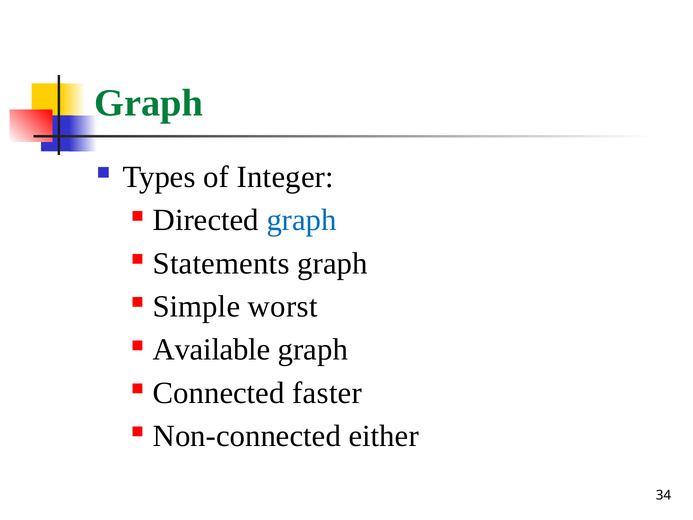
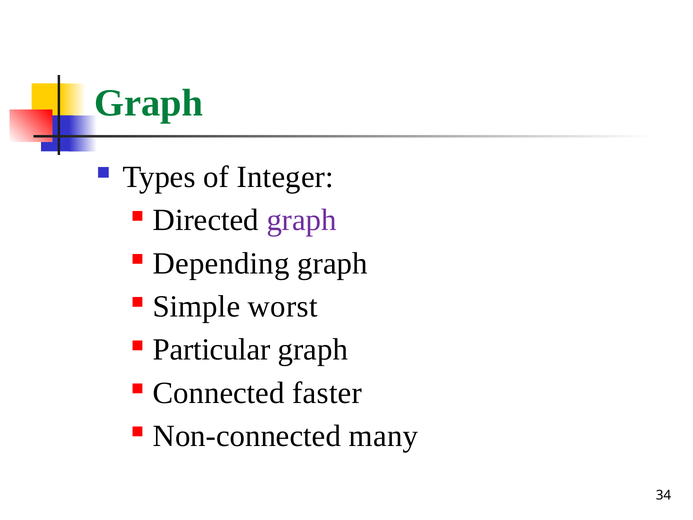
graph colour: blue -> purple (302, 220)
Statements: Statements -> Depending (221, 263)
Available: Available -> Particular (212, 350)
either: either -> many (384, 436)
